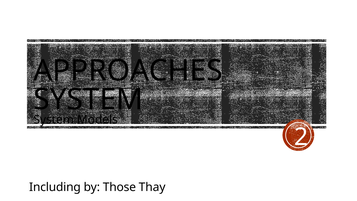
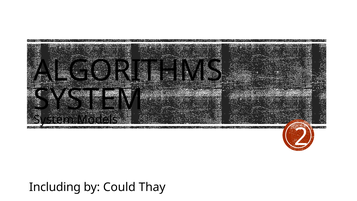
APPROACHES: APPROACHES -> ALGORITHMS (128, 71)
Those: Those -> Could (119, 187)
